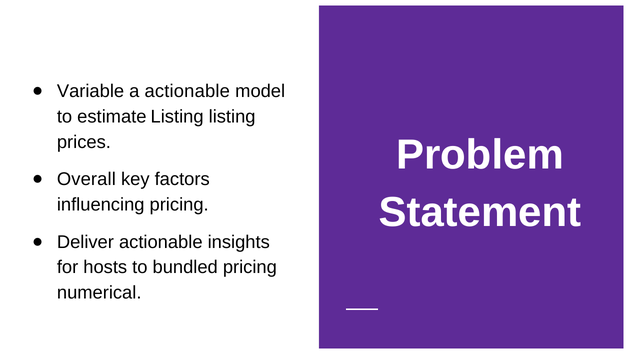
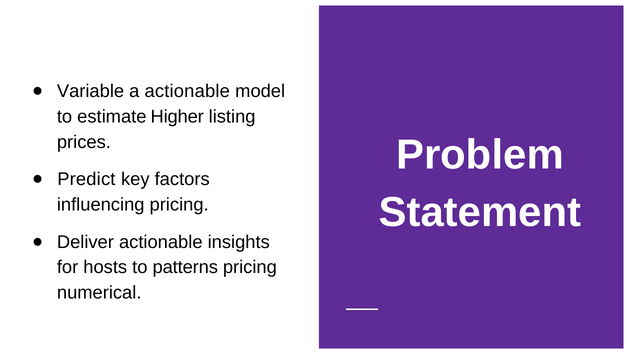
estimate Listing: Listing -> Higher (177, 117)
Overall: Overall -> Predict (86, 179)
bundled: bundled -> patterns (185, 267)
